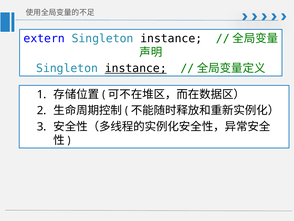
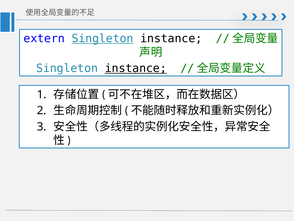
Singleton underline: none -> present (103, 38)
